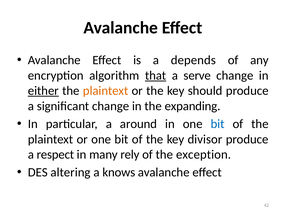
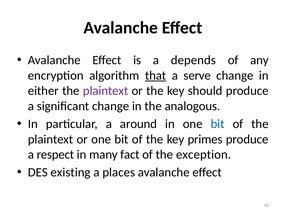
either underline: present -> none (43, 91)
plaintext colour: orange -> purple (106, 91)
expanding: expanding -> analogous (192, 106)
divisor: divisor -> primes (205, 139)
rely: rely -> fact (130, 154)
altering: altering -> existing (71, 172)
knows: knows -> places (119, 172)
